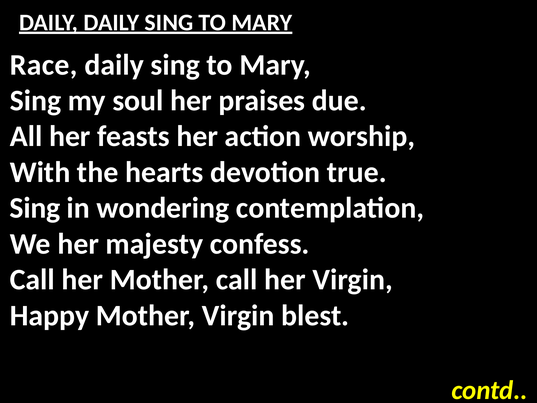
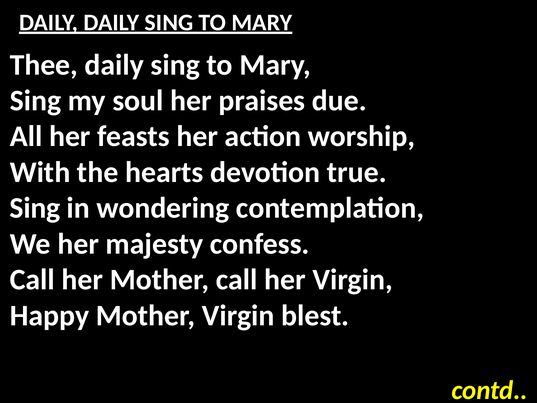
Race: Race -> Thee (44, 65)
